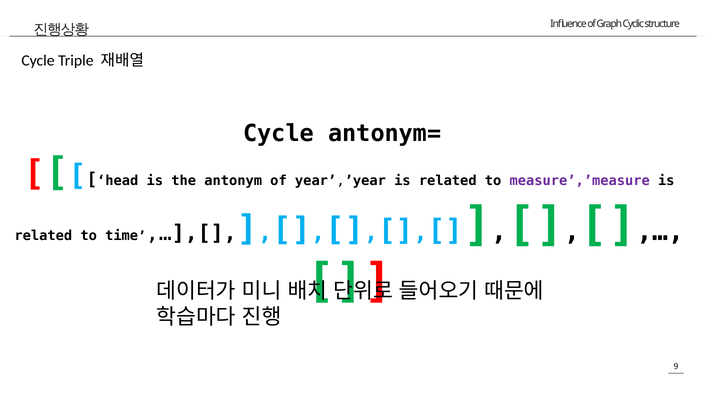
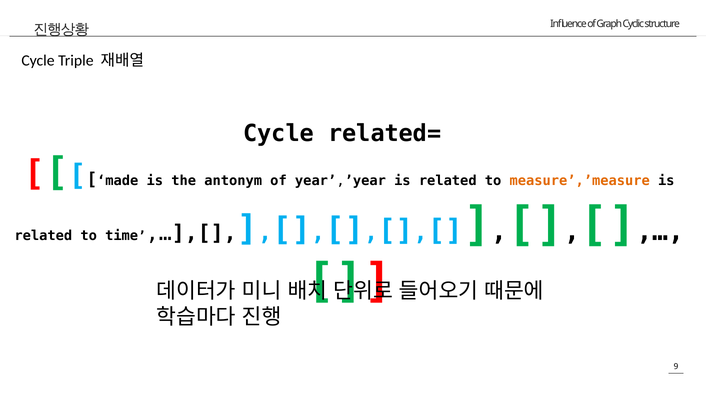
antonym=: antonym= -> related= (385, 134)
head: head -> made (118, 181)
measure’,’measure colour: purple -> orange (580, 181)
